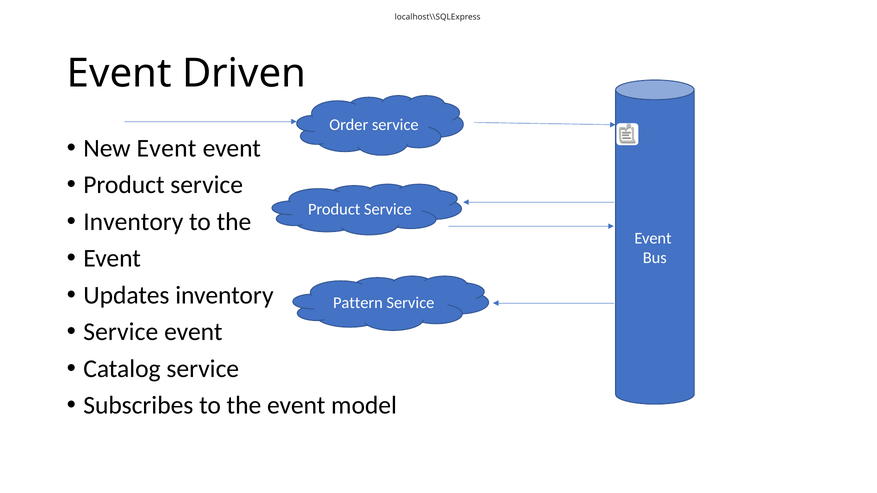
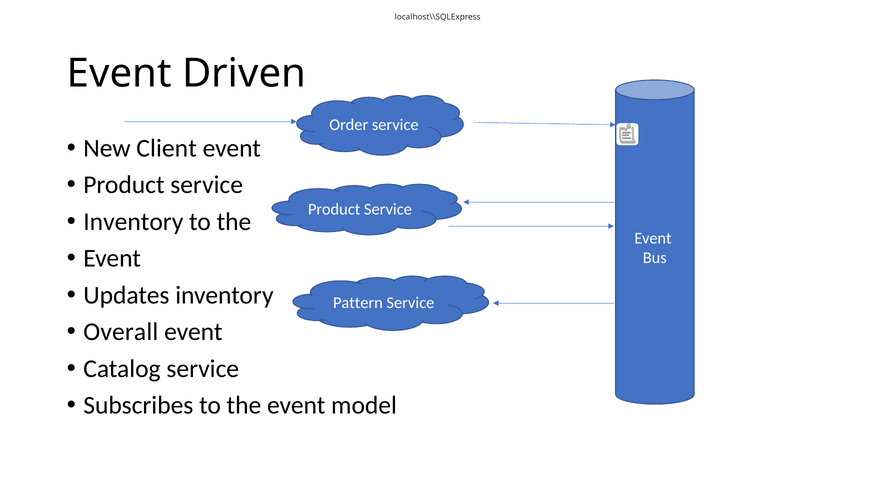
New Event: Event -> Client (167, 148)
Service: Service -> Overall (121, 332)
